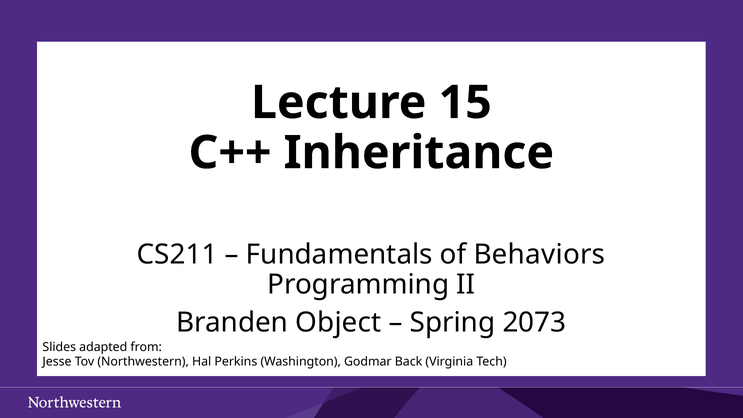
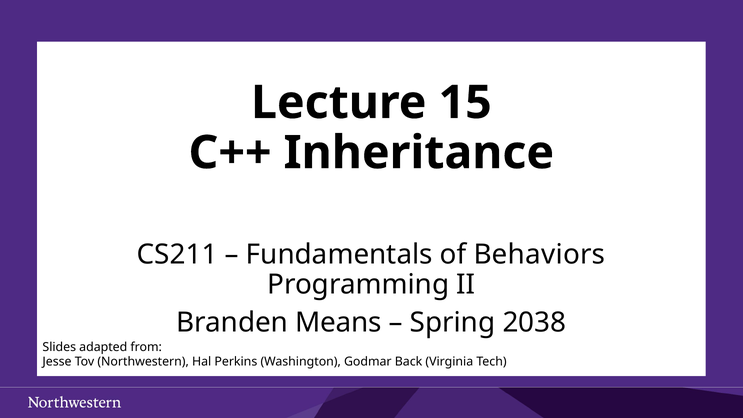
Object: Object -> Means (339, 323)
2073: 2073 -> 2038 (534, 323)
